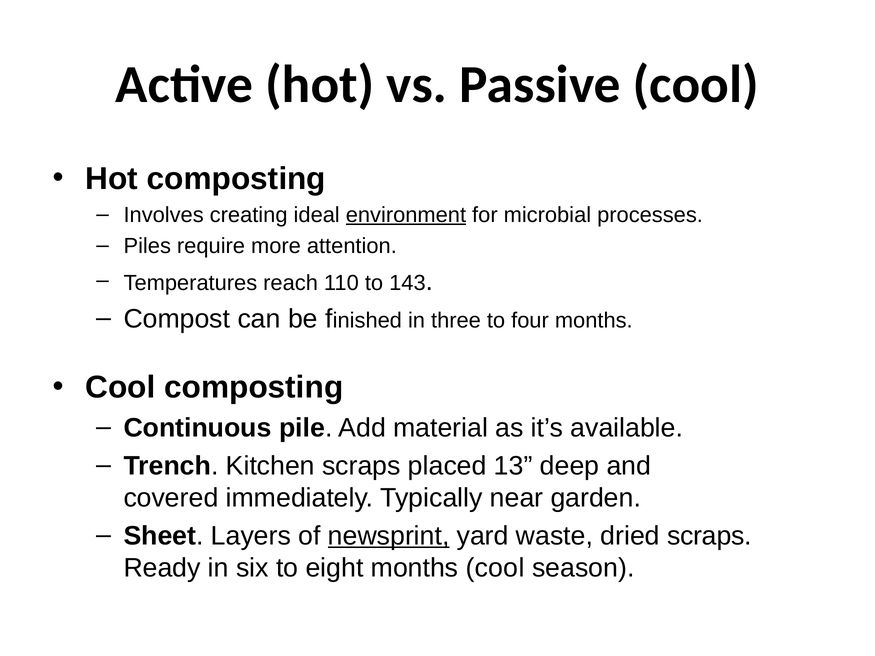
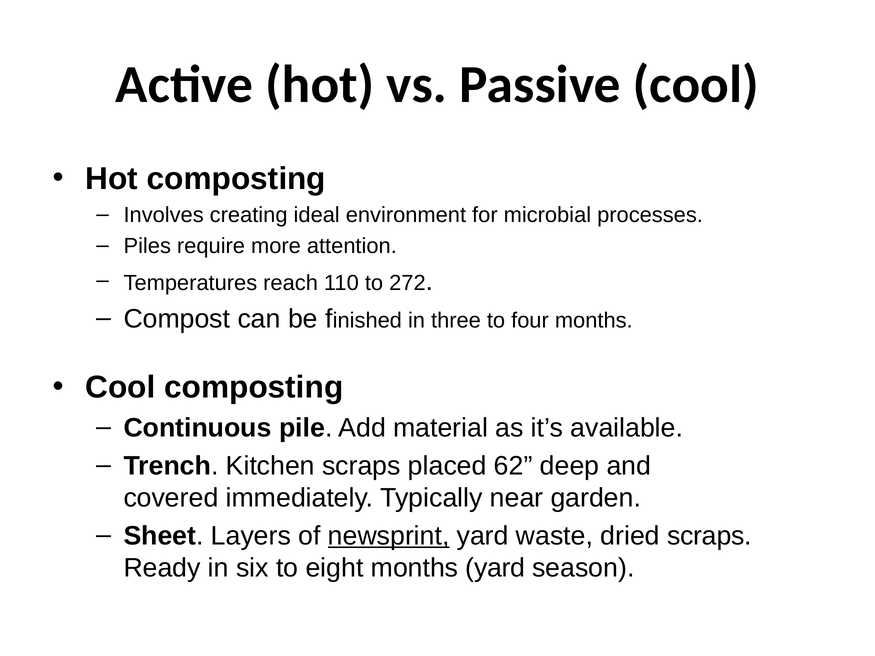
environment underline: present -> none (406, 215)
143: 143 -> 272 (407, 283)
13: 13 -> 62 (513, 466)
months cool: cool -> yard (495, 568)
